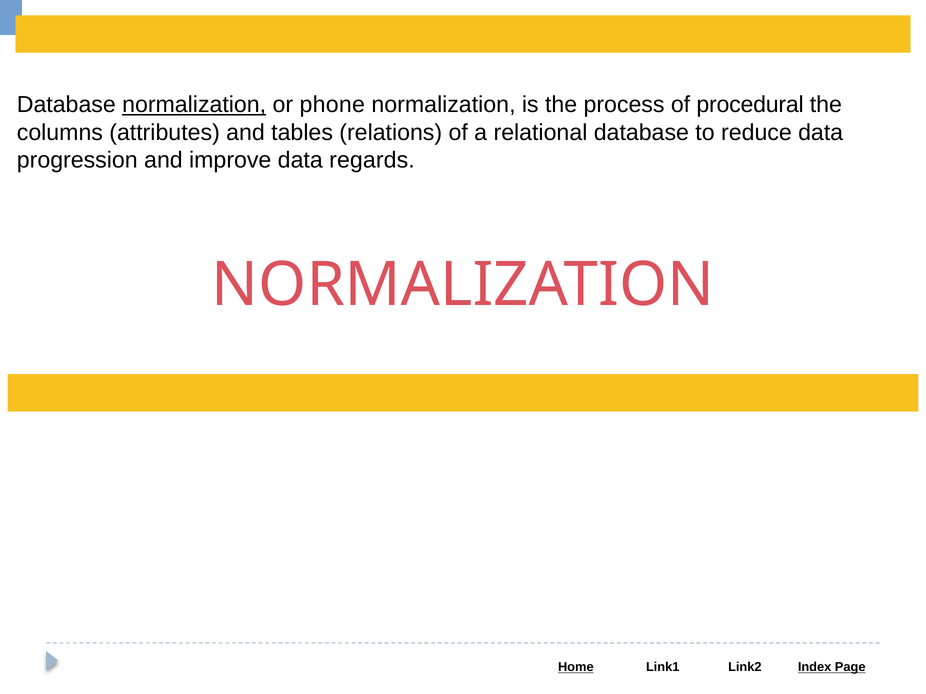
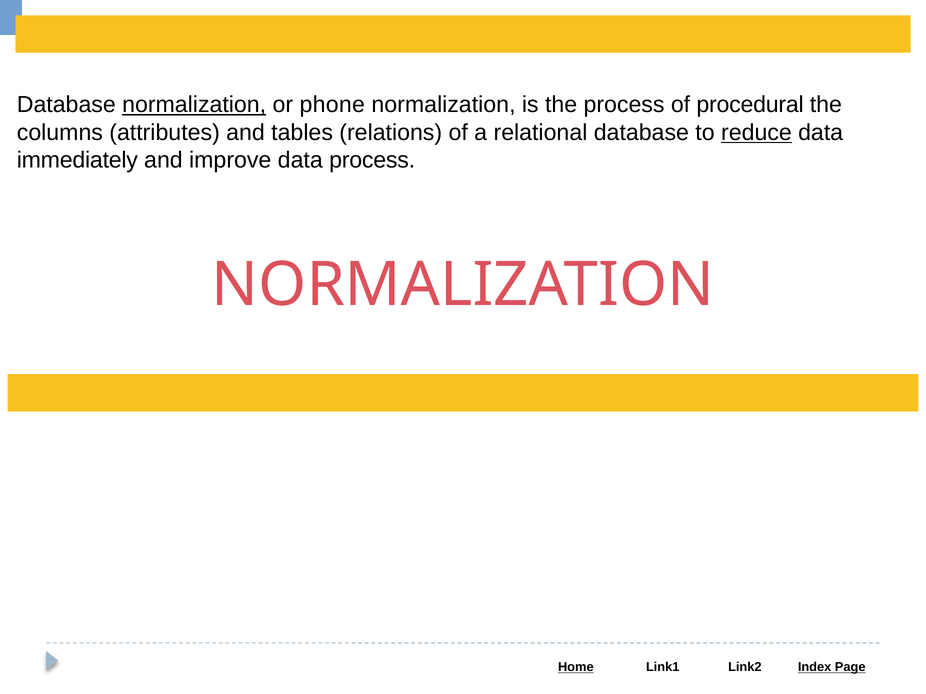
reduce underline: none -> present (756, 133)
progression: progression -> immediately (77, 160)
data regards: regards -> process (372, 160)
